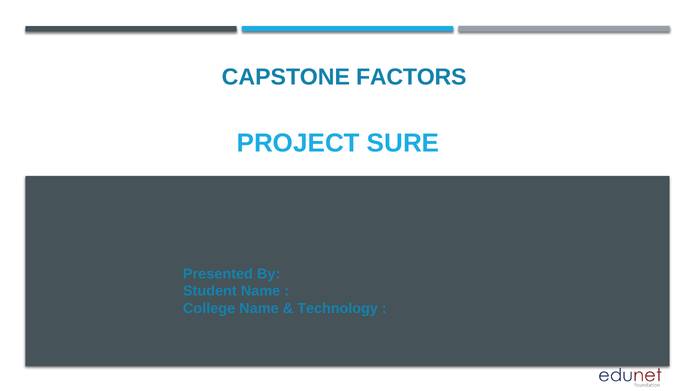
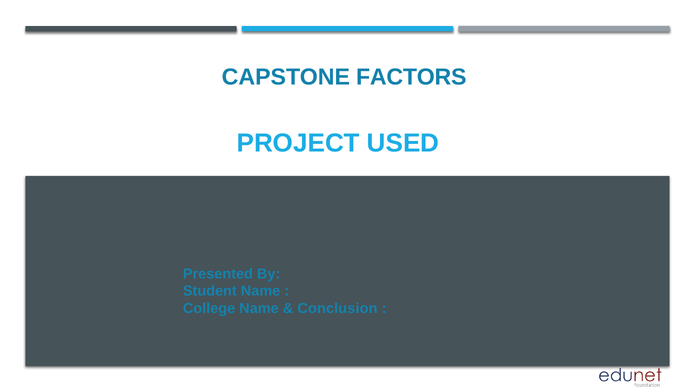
SURE: SURE -> USED (403, 143)
Technology: Technology -> Conclusion (337, 308)
